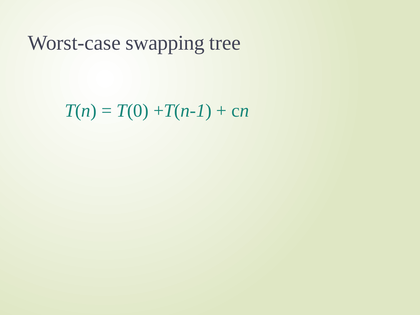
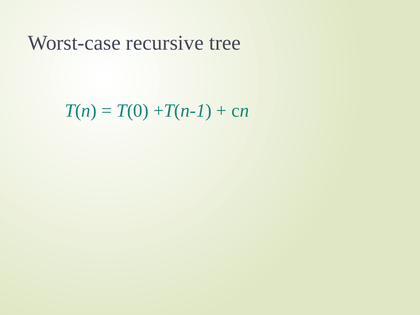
swapping: swapping -> recursive (165, 43)
